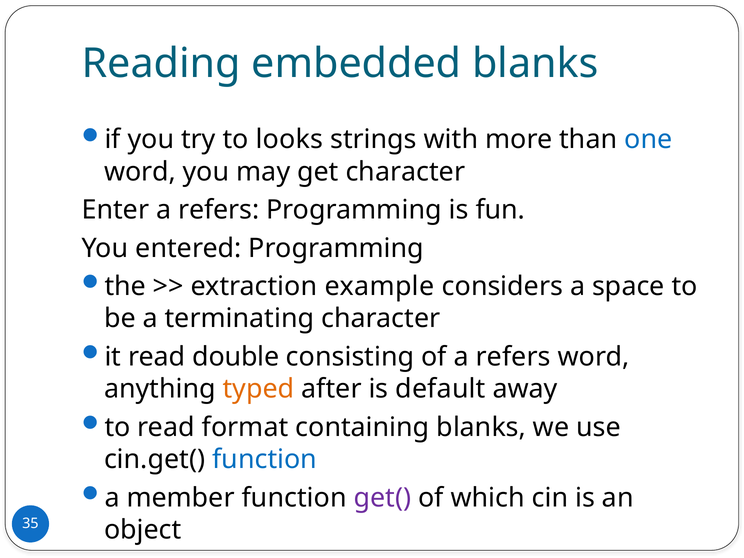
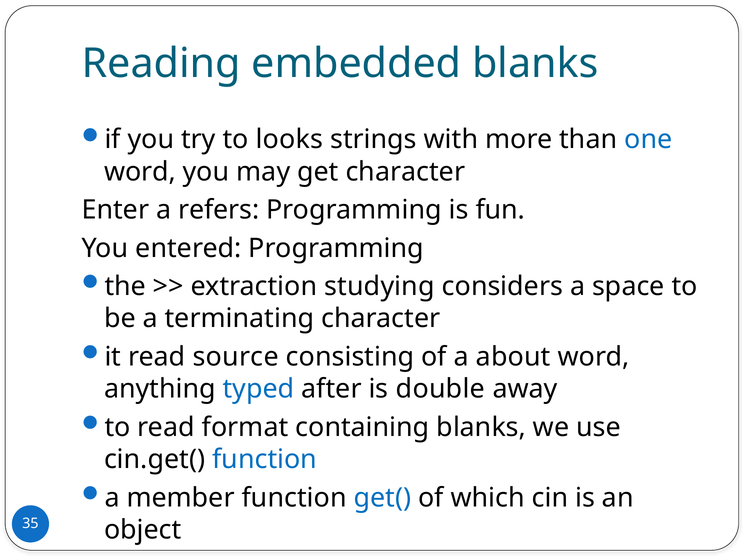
example: example -> studying (379, 286)
double: double -> source (236, 357)
of a refers: refers -> about (513, 357)
typed colour: orange -> blue (259, 389)
default: default -> double (440, 389)
get( colour: purple -> blue (382, 498)
